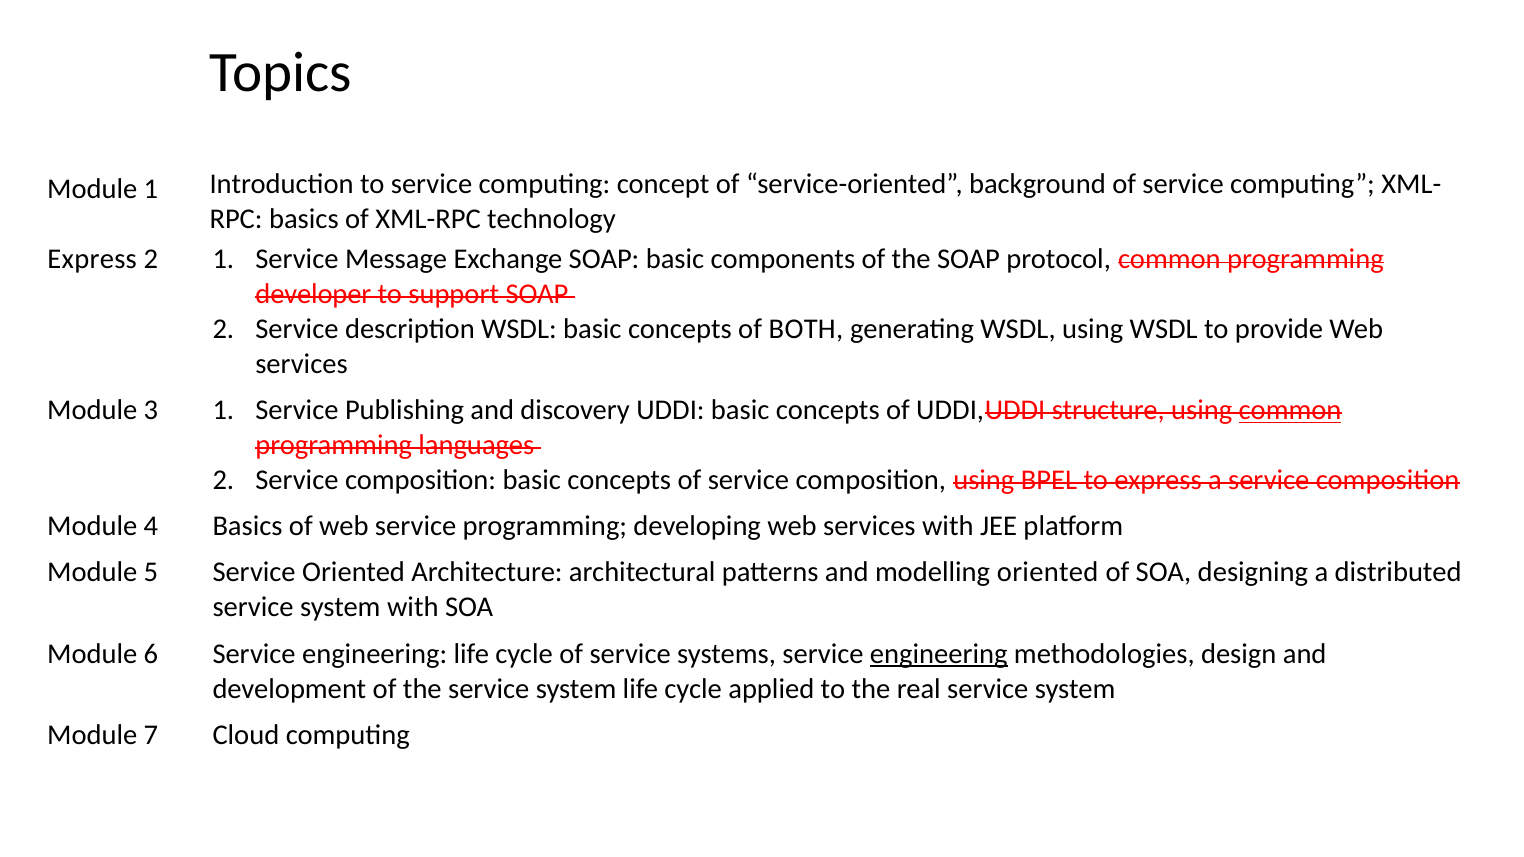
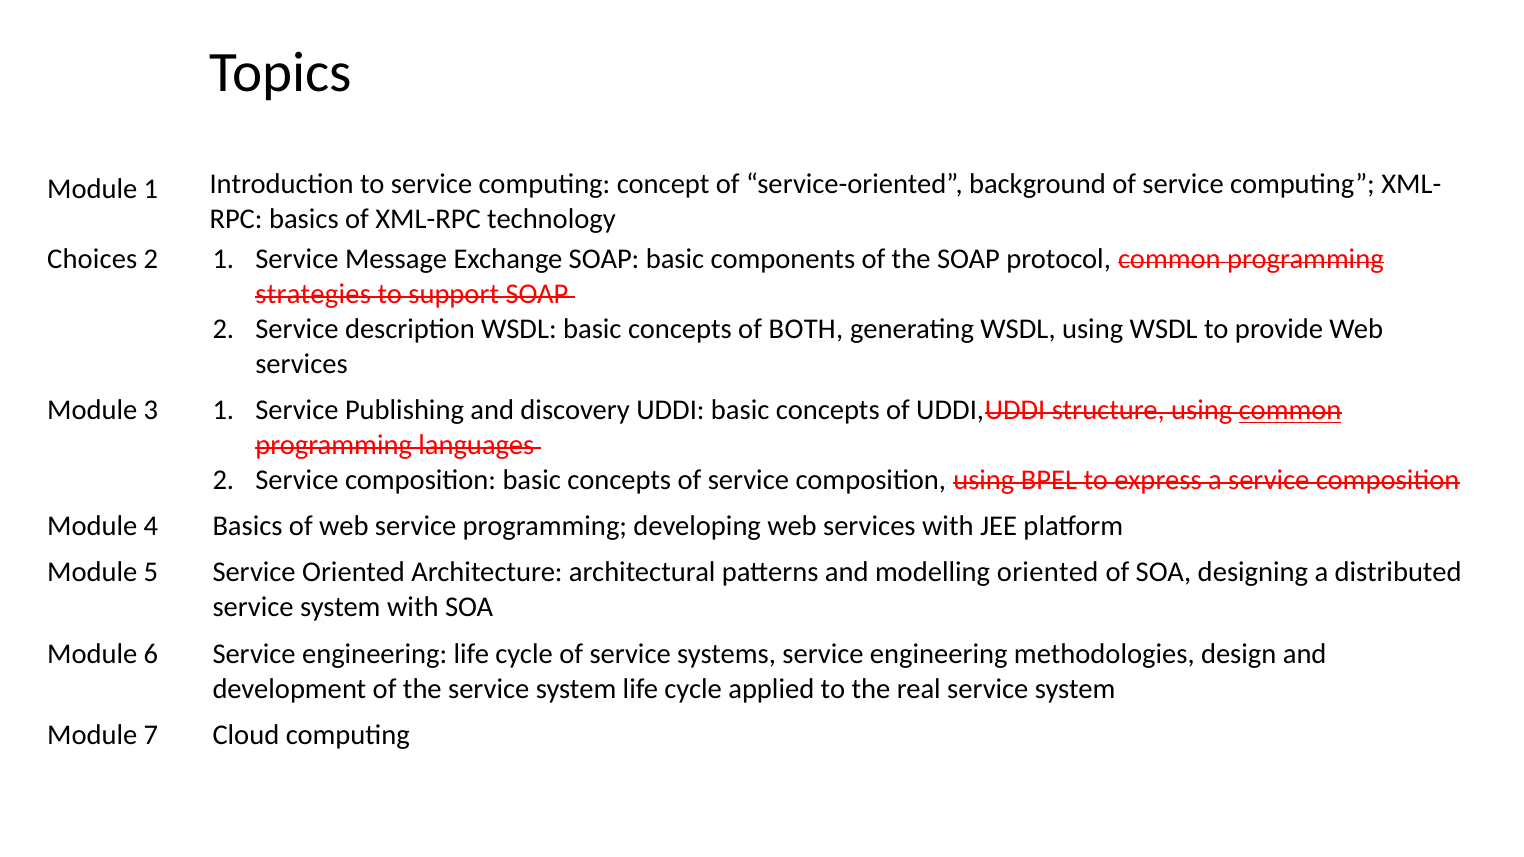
Express: Express -> Choices (92, 259)
developer: developer -> strategies (313, 294)
engineering underline: present -> none (939, 654)
